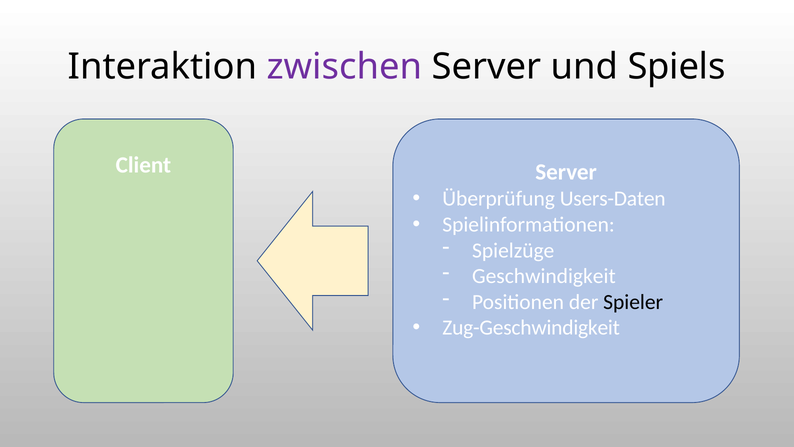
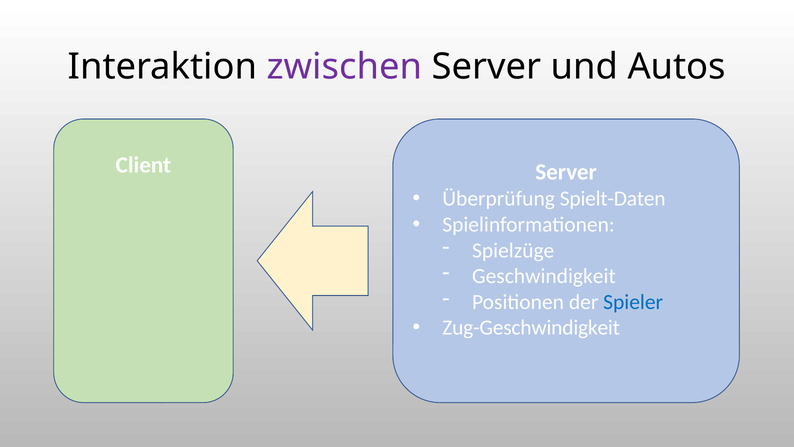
Spiels: Spiels -> Autos (677, 67)
Users-Daten: Users-Daten -> Spielt-Daten (613, 199)
Spieler colour: black -> blue (633, 302)
